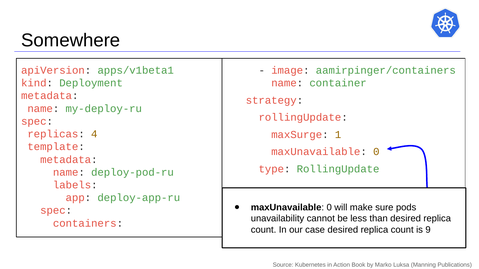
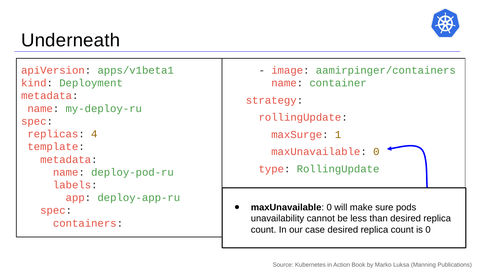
Somewhere: Somewhere -> Underneath (71, 41)
is 9: 9 -> 0 (428, 230)
